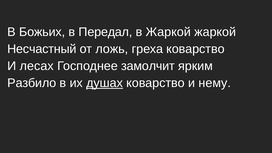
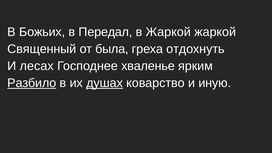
Несчастный: Несчастный -> Священный (42, 49)
ложь: ложь -> была (112, 49)
греха коварство: коварство -> отдохнуть (195, 49)
замолчит: замолчит -> хваленье (148, 66)
Разбило underline: none -> present (32, 83)
нему: нему -> иную (215, 83)
